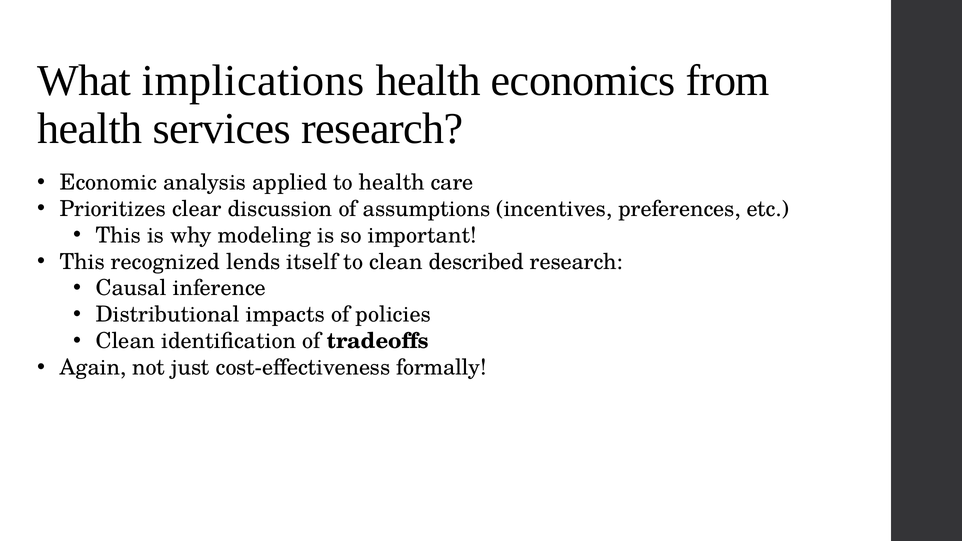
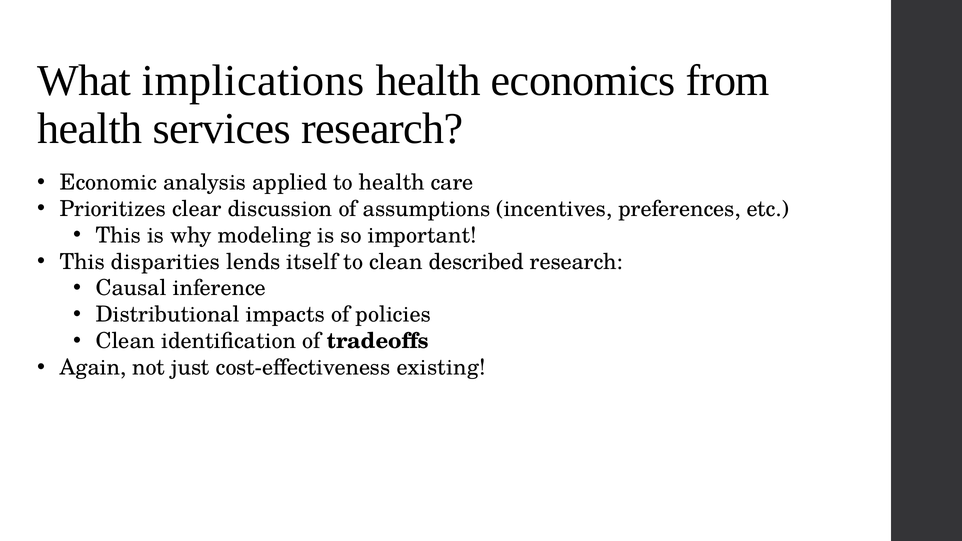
recognized: recognized -> disparities (166, 262)
formally: formally -> existing (441, 368)
